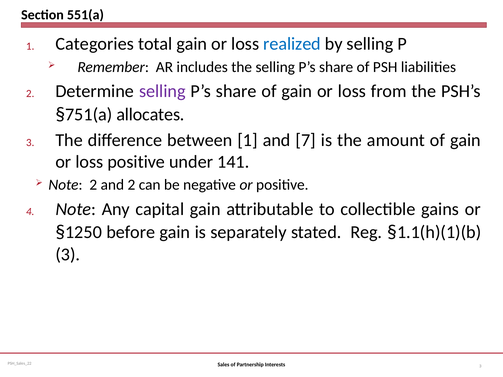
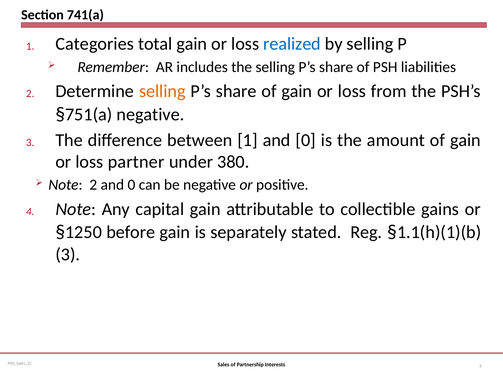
551(a: 551(a -> 741(a (85, 15)
selling colour: purple -> orange (162, 91)
§751(a allocates: allocates -> negative (150, 114)
1 and 7: 7 -> 0 (306, 140)
loss positive: positive -> partner (136, 162)
141: 141 -> 380 (233, 162)
2 and 2: 2 -> 0 (131, 185)
